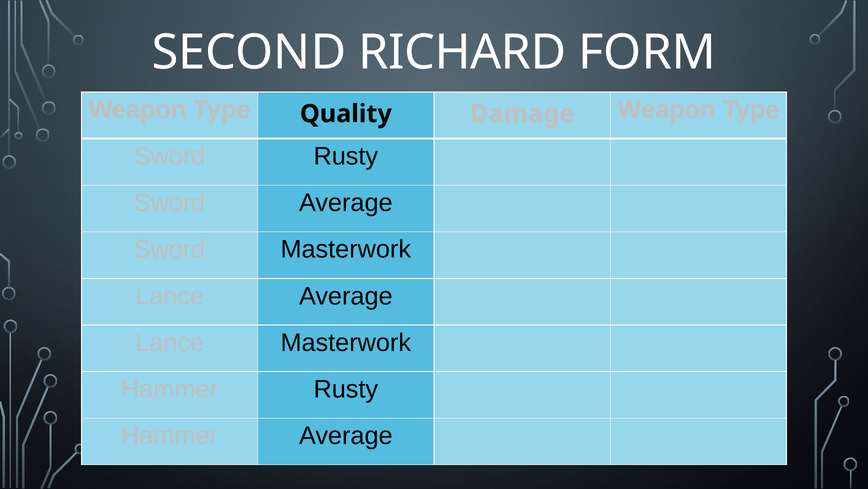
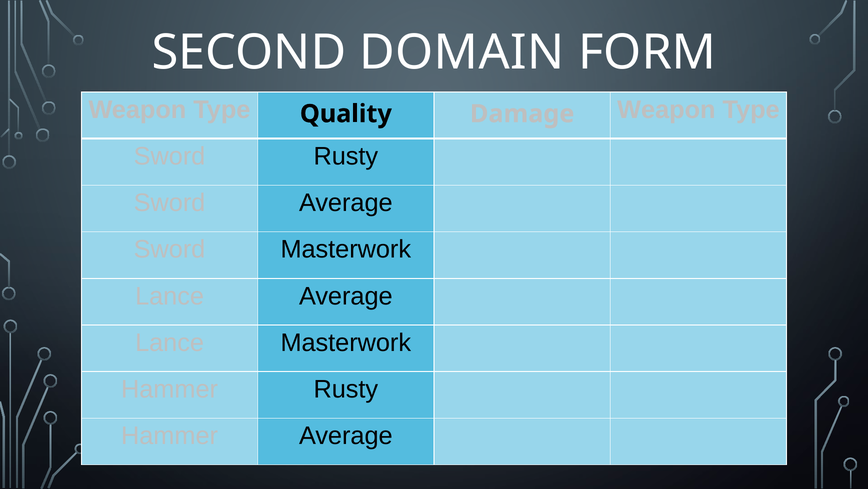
RICHARD: RICHARD -> DOMAIN (462, 52)
